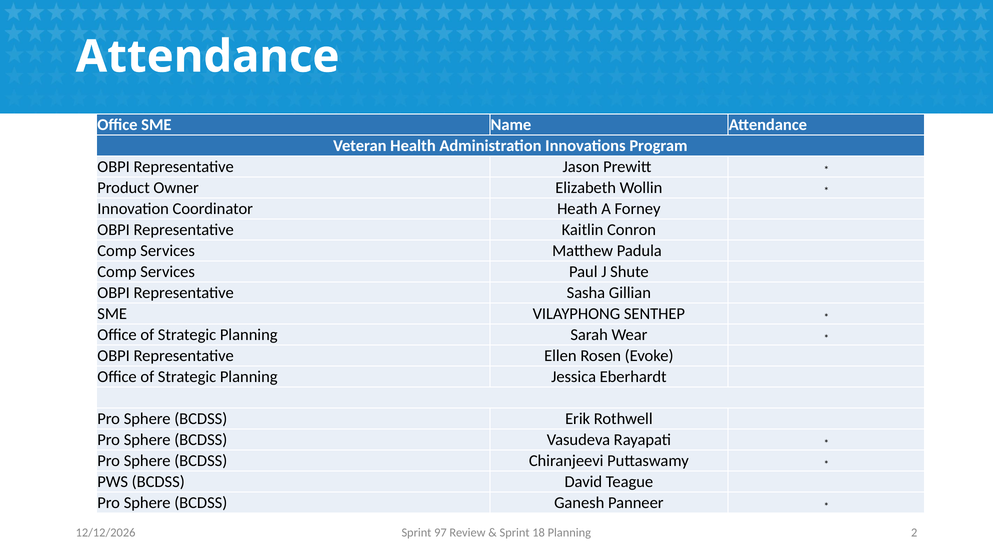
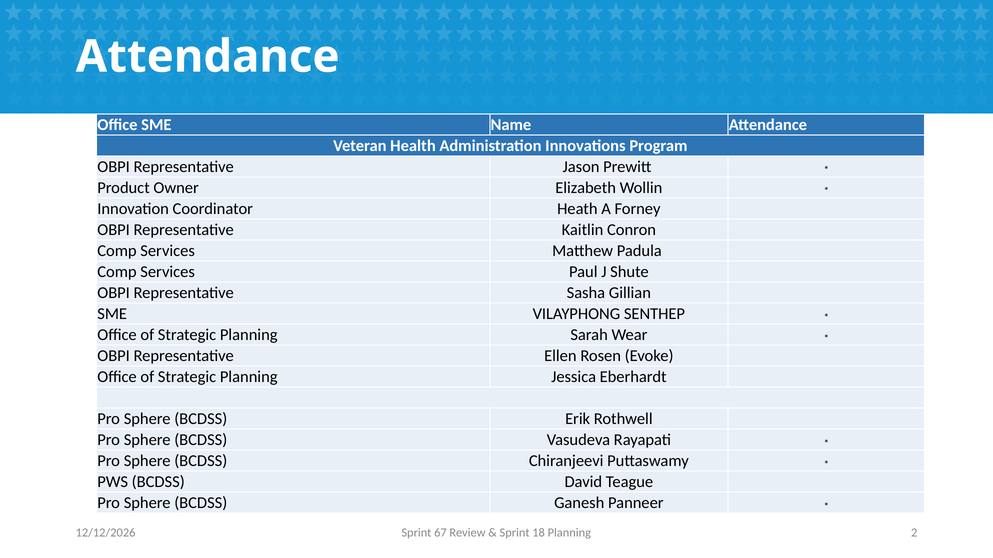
97: 97 -> 67 (440, 533)
